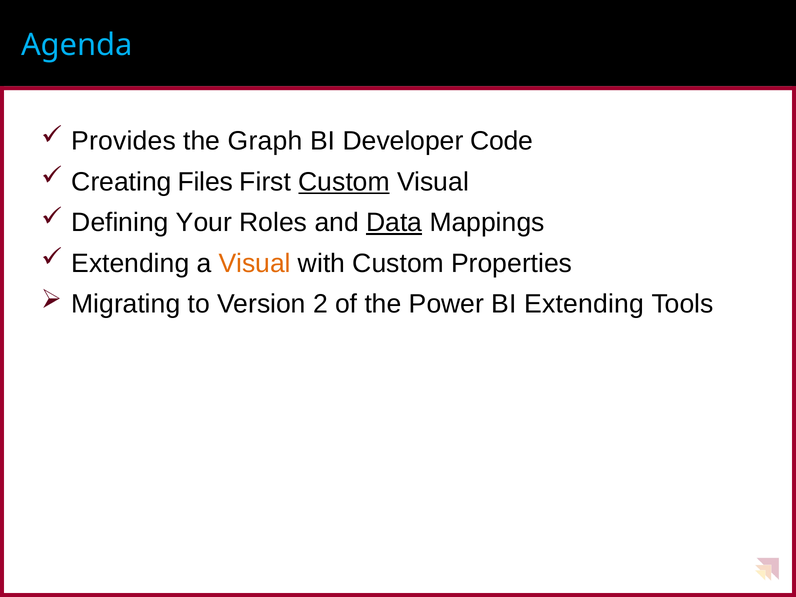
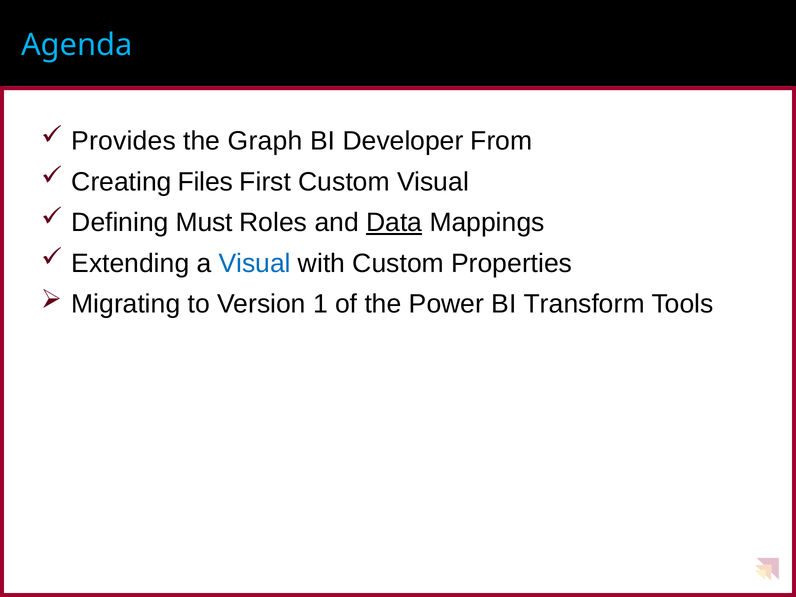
Code: Code -> From (501, 141)
Custom underline: present -> none (344, 182)
Your: Your -> Must (204, 223)
Visual colour: orange -> blue (255, 263)
2: 2 -> 1 (320, 304)
BI Extending: Extending -> Transform (584, 304)
